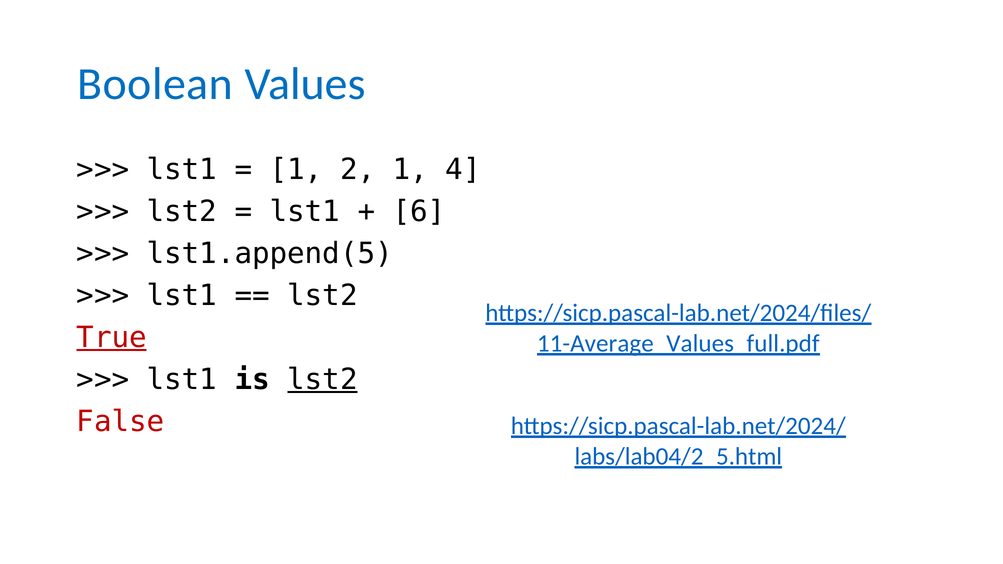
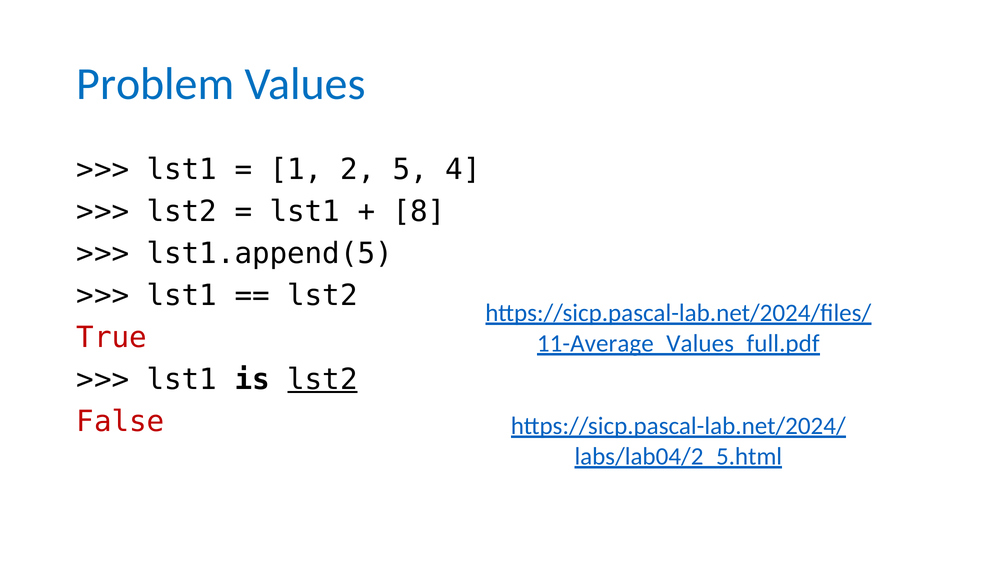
Boolean: Boolean -> Problem (155, 84)
2 1: 1 -> 5 (410, 170)
6: 6 -> 8 (419, 212)
True underline: present -> none (112, 338)
